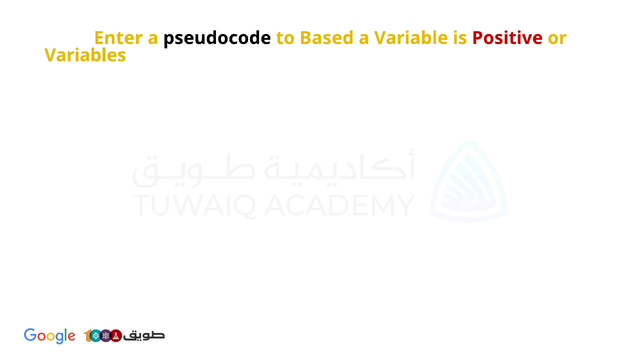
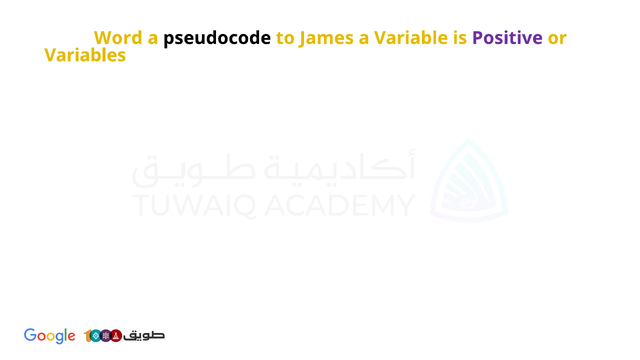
Enter: Enter -> Word (118, 38)
Based: Based -> James (327, 38)
Positive colour: red -> purple (507, 38)
